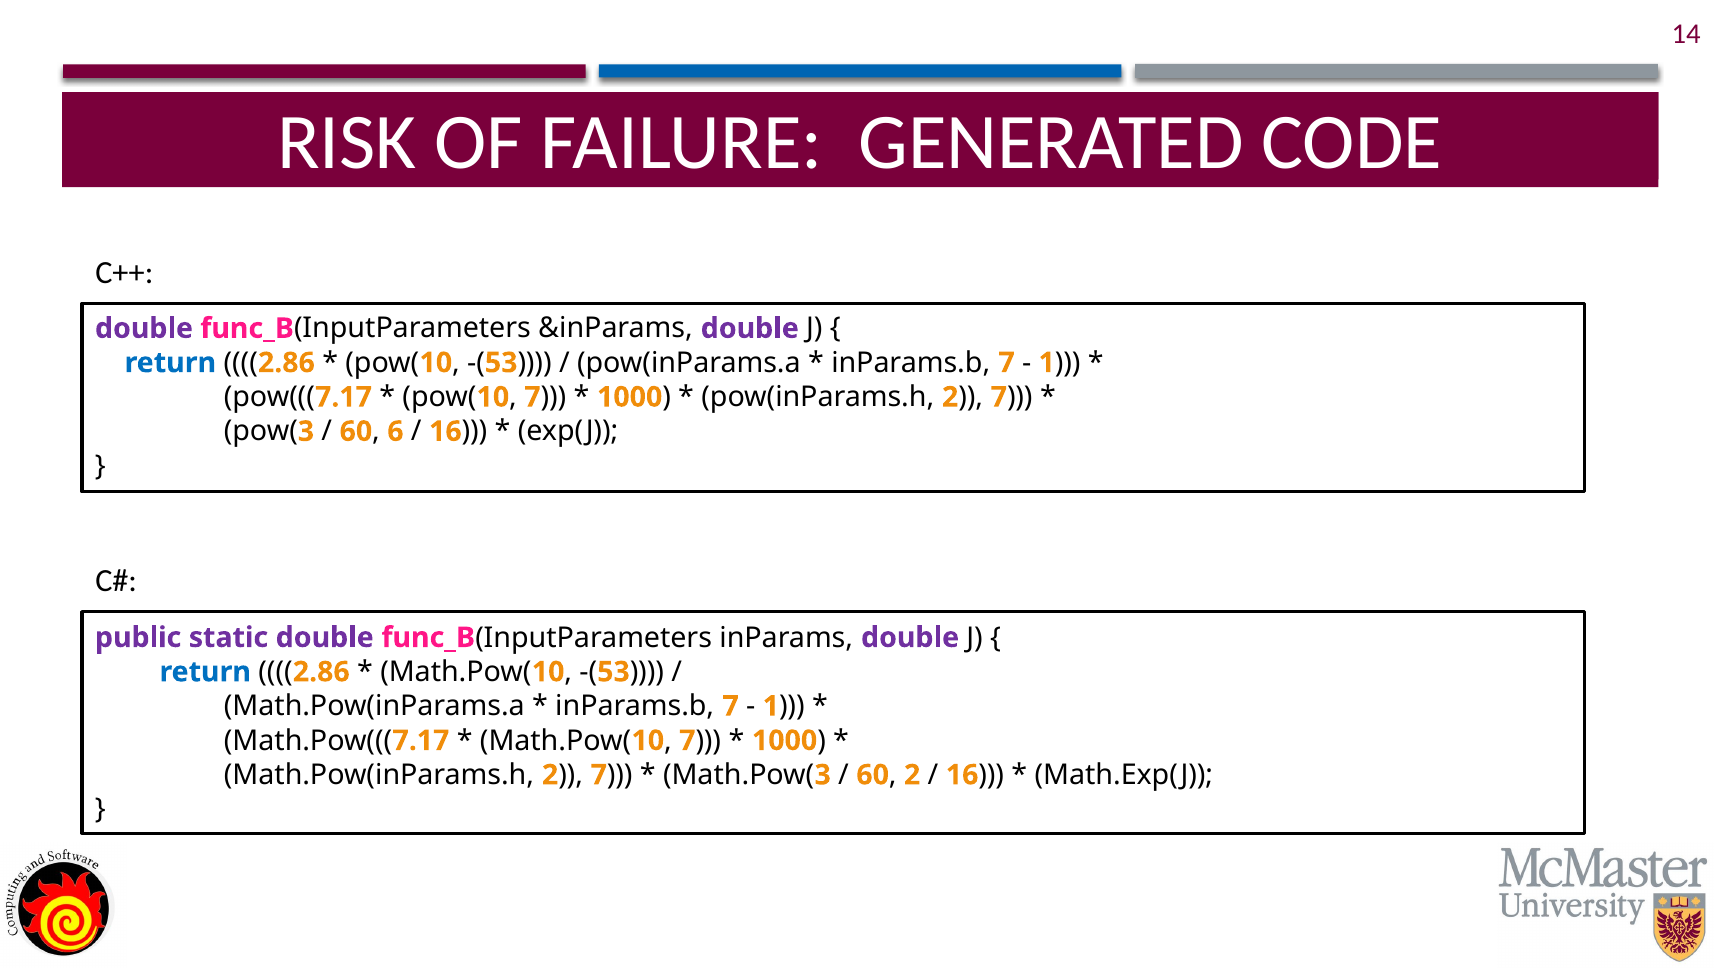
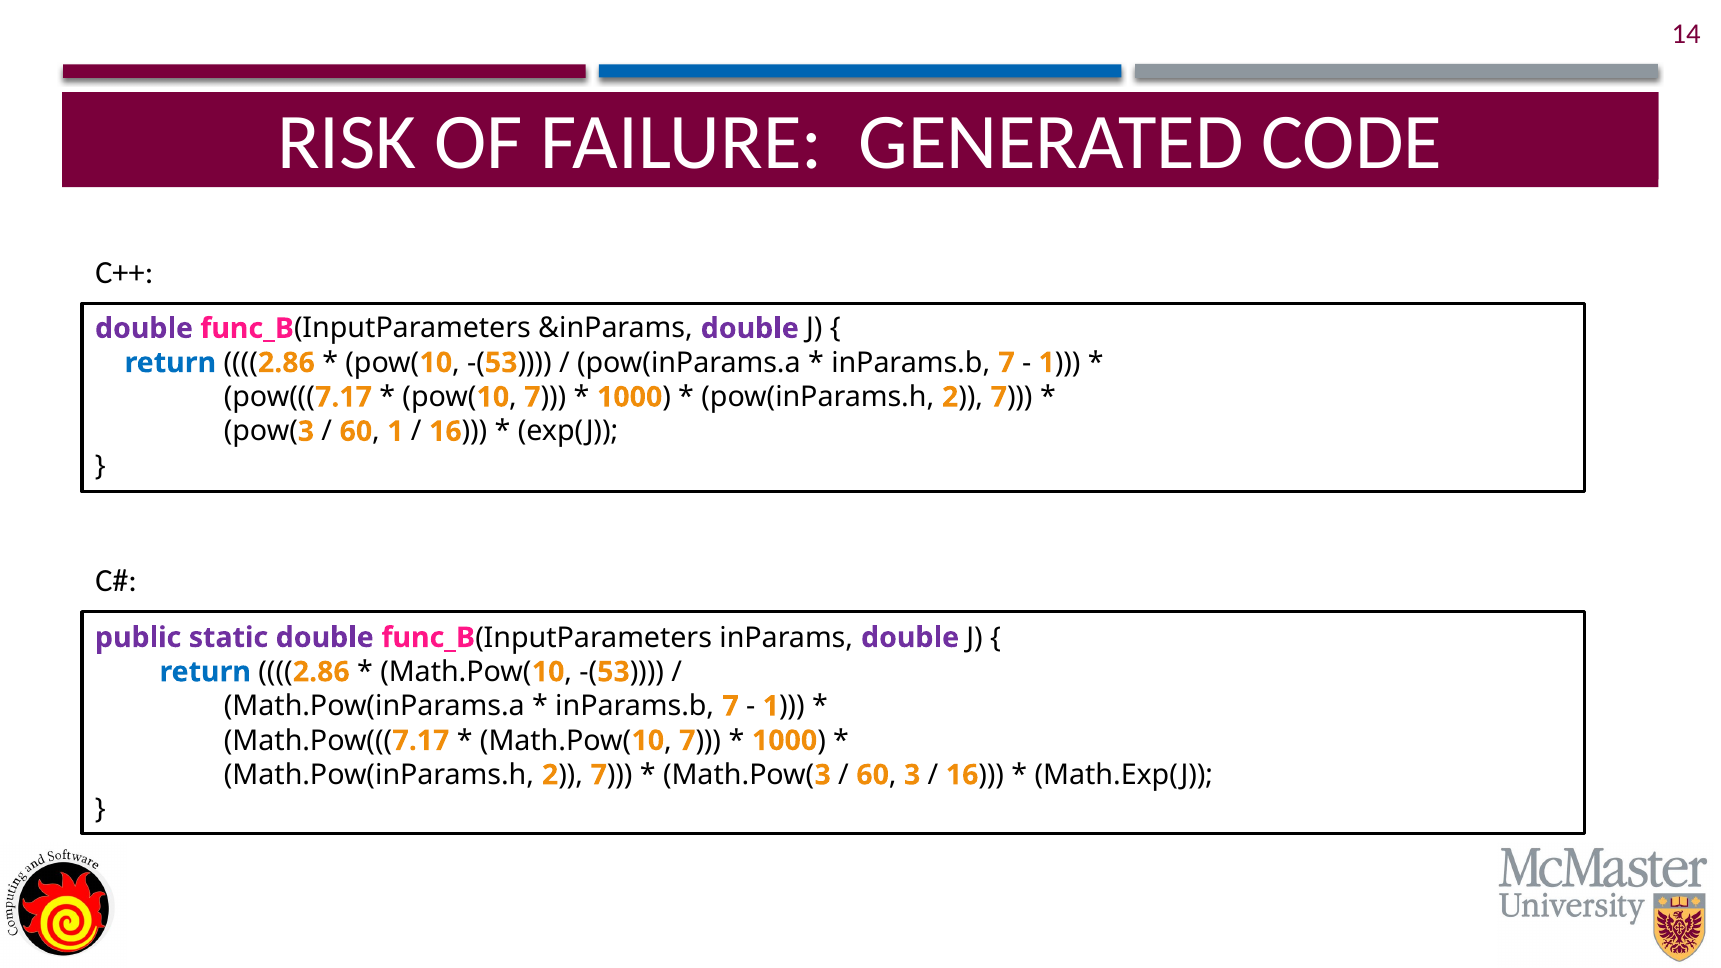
60 6: 6 -> 1 (395, 431)
60 2: 2 -> 3 (912, 775)
